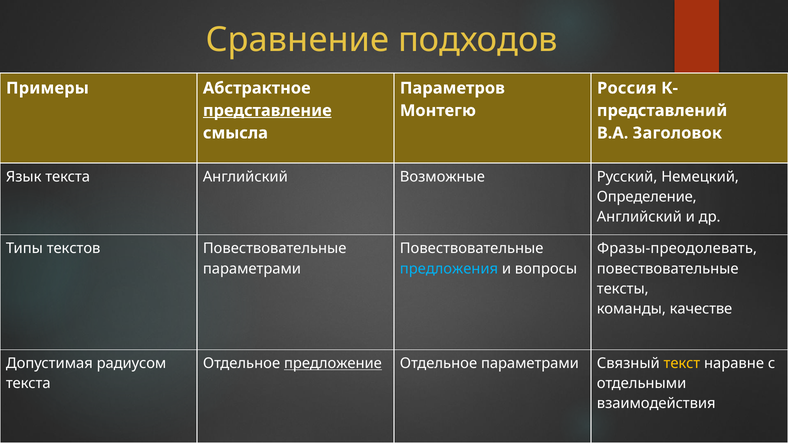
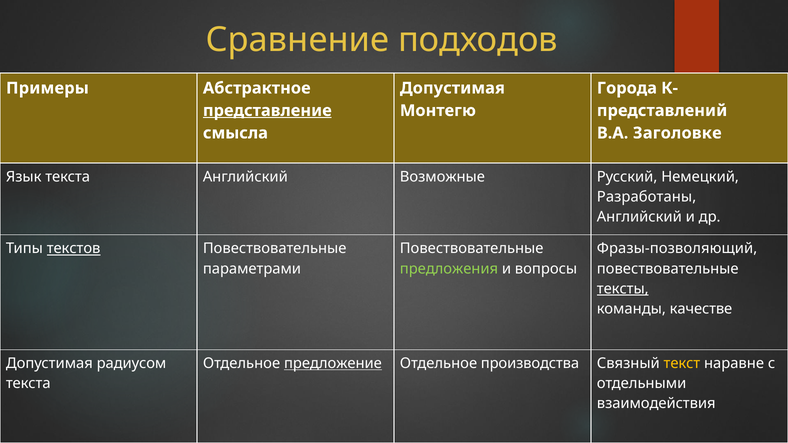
Параметров: Параметров -> Допустимая (452, 88)
Россия: Россия -> Города (627, 88)
Заголовок: Заголовок -> Заголовке (677, 133)
Определение: Определение -> Разработаны (647, 197)
текстов underline: none -> present (74, 249)
Фразы-преодолевать: Фразы-преодолевать -> Фразы-позволяющий (677, 249)
предложения colour: light blue -> light green (449, 269)
тексты underline: none -> present (623, 289)
Отдельное параметрами: параметрами -> производства (530, 364)
